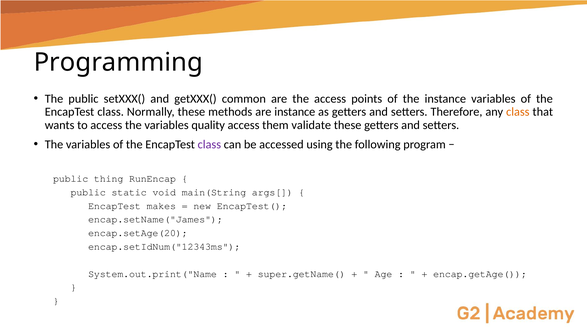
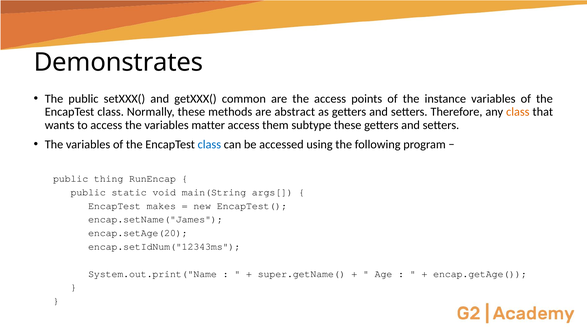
Programming: Programming -> Demonstrates (118, 62)
are instance: instance -> abstract (295, 112)
quality: quality -> matter (208, 125)
validate: validate -> subtype (311, 125)
class colour: purple -> blue (209, 144)
